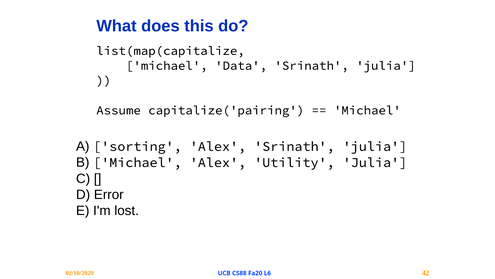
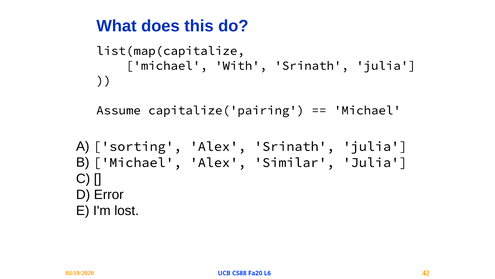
Data: Data -> With (241, 66)
Utility: Utility -> Similar (294, 162)
